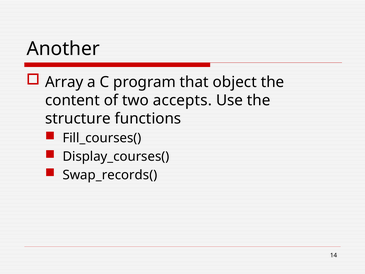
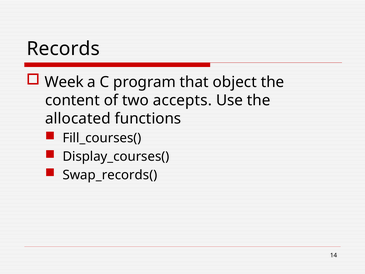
Another: Another -> Records (63, 49)
Array: Array -> Week (64, 82)
structure: structure -> allocated (78, 118)
